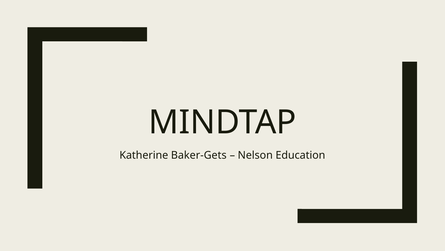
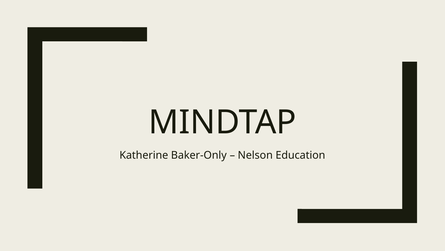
Baker-Gets: Baker-Gets -> Baker-Only (199, 155)
